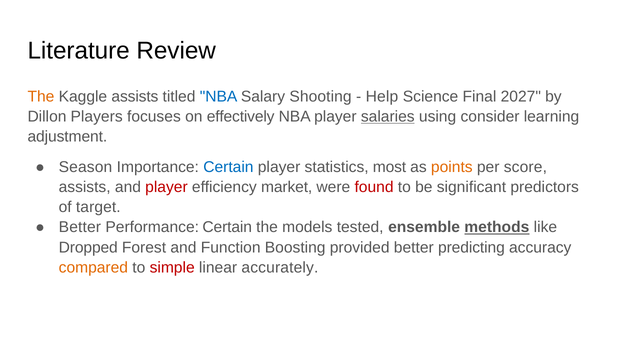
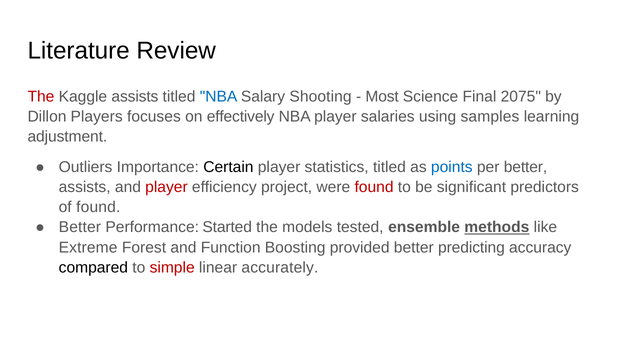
The colour: orange -> red (41, 96)
Help: Help -> Most (382, 96)
2027: 2027 -> 2075 (521, 96)
salaries underline: present -> none (388, 117)
consider: consider -> samples (490, 117)
Season: Season -> Outliers (86, 167)
Certain colour: blue -> black (228, 167)
statistics most: most -> titled (389, 167)
points colour: orange -> blue (452, 167)
per score: score -> better (526, 167)
market: market -> project (287, 187)
of target: target -> found (98, 207)
Performance Certain: Certain -> Started (227, 227)
Dropped: Dropped -> Extreme (88, 247)
compared colour: orange -> black (93, 267)
